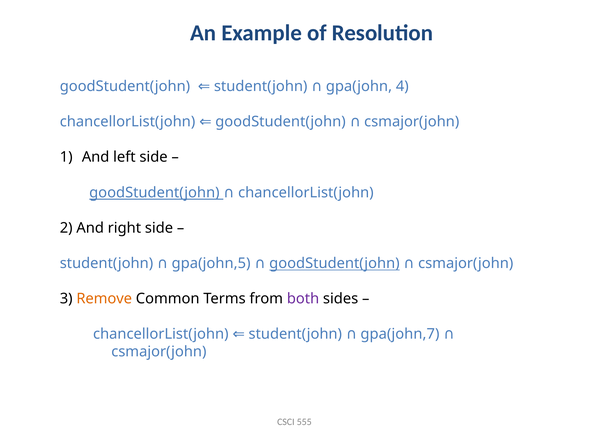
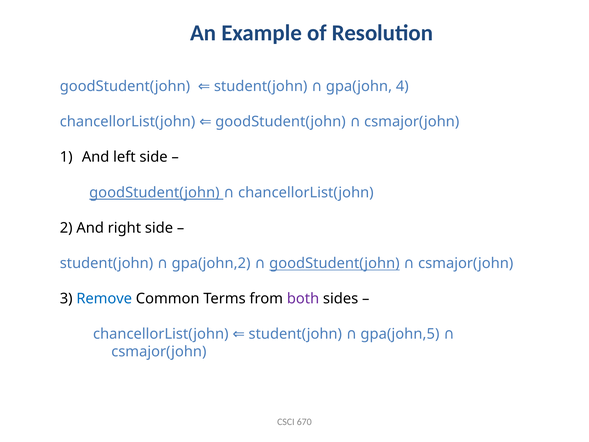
gpa(john,5: gpa(john,5 -> gpa(john,2 (211, 263)
Remove colour: orange -> blue (104, 298)
gpa(john,7: gpa(john,7 -> gpa(john,5 (400, 334)
555: 555 -> 670 (304, 422)
